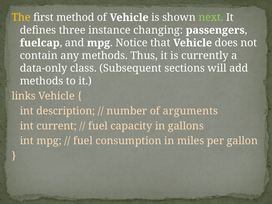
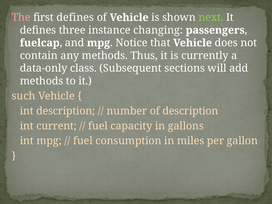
The colour: yellow -> pink (21, 17)
first method: method -> defines (75, 17)
links: links -> such (24, 96)
of arguments: arguments -> description (190, 111)
